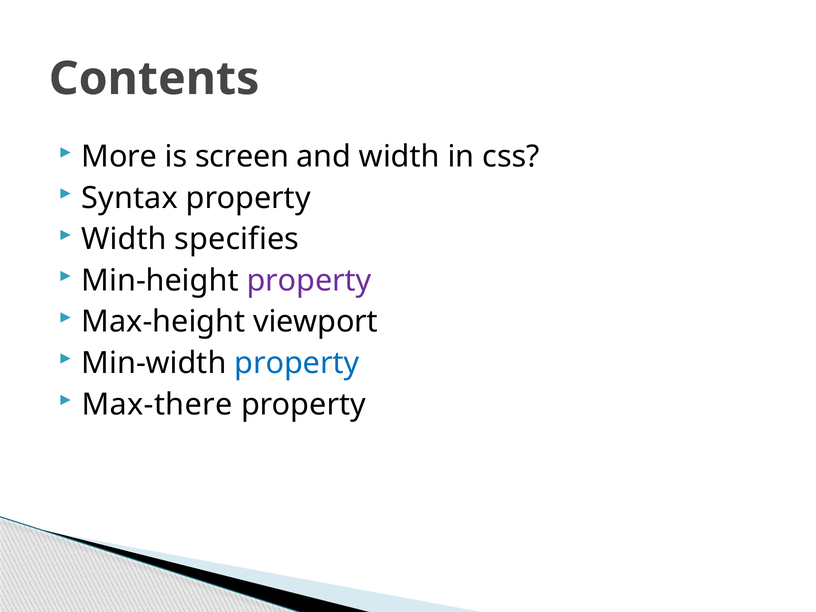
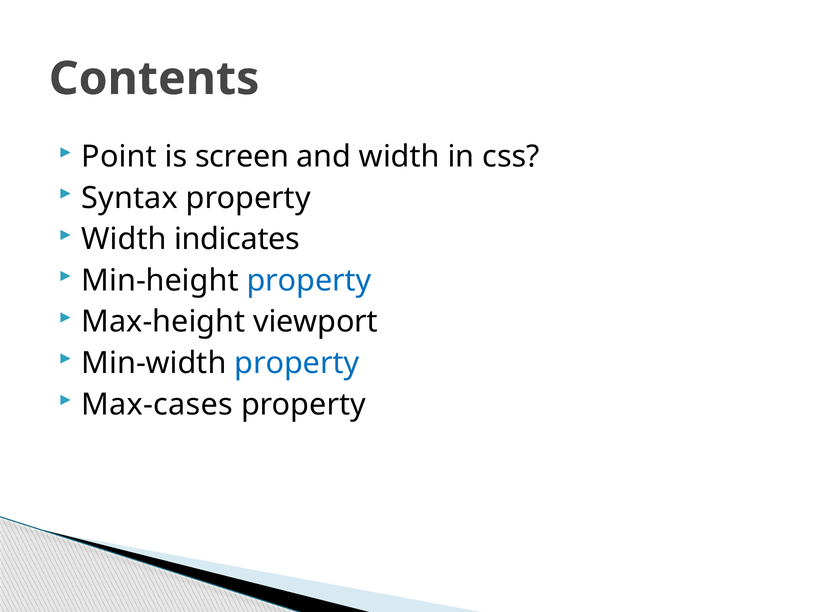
More: More -> Point (119, 157)
specifies: specifies -> indicates (237, 239)
property colour: purple -> blue (309, 281)
Max-there: Max-there -> Max-cases (157, 404)
